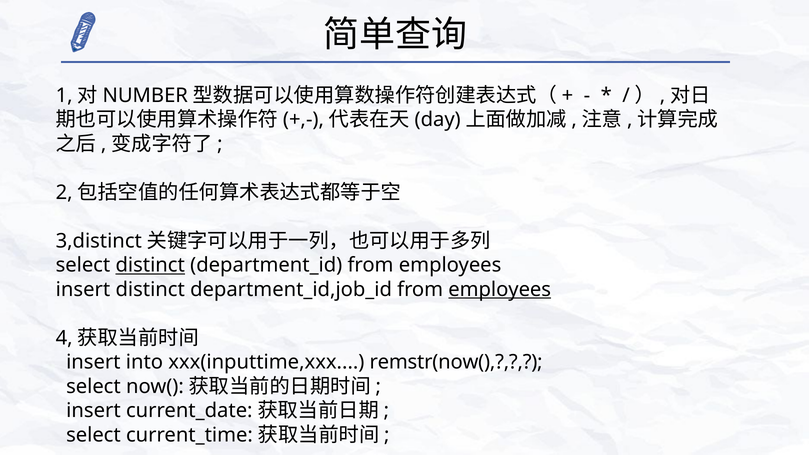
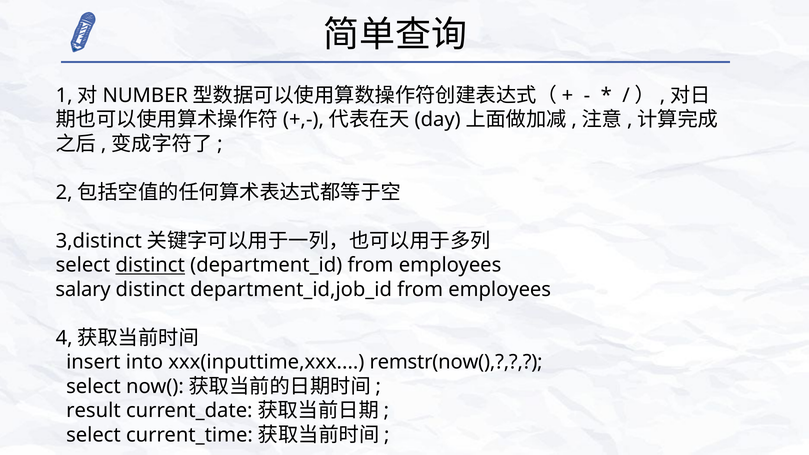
insert: insert -> salary (83, 290)
employees underline: present -> none (500, 290)
insert: insert -> result (93, 411)
